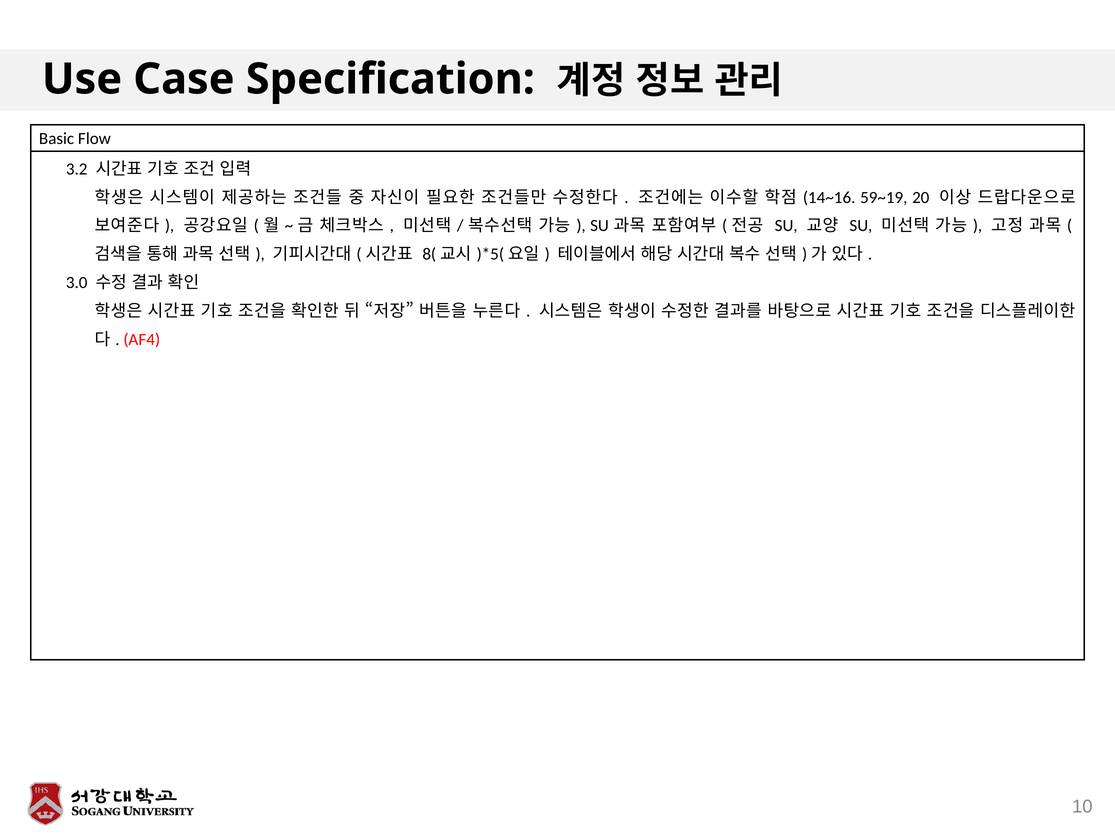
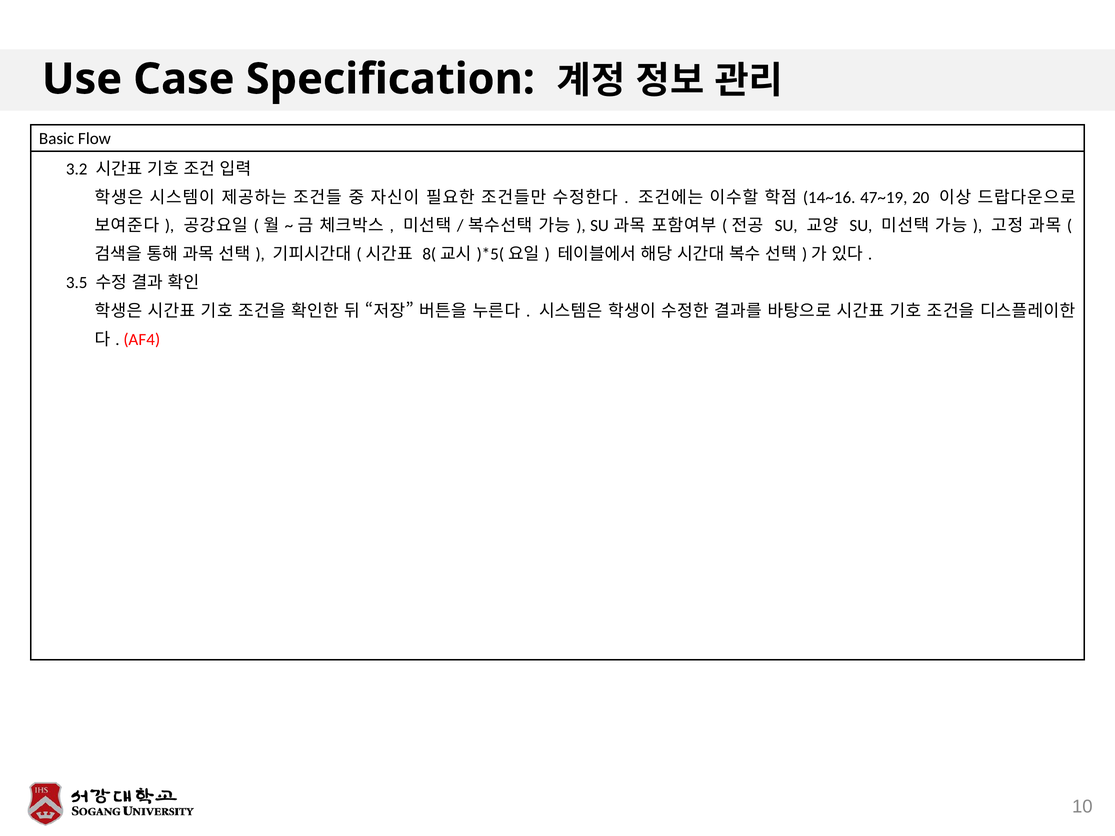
59~19: 59~19 -> 47~19 (884, 198)
3.0: 3.0 -> 3.5 (77, 283)
